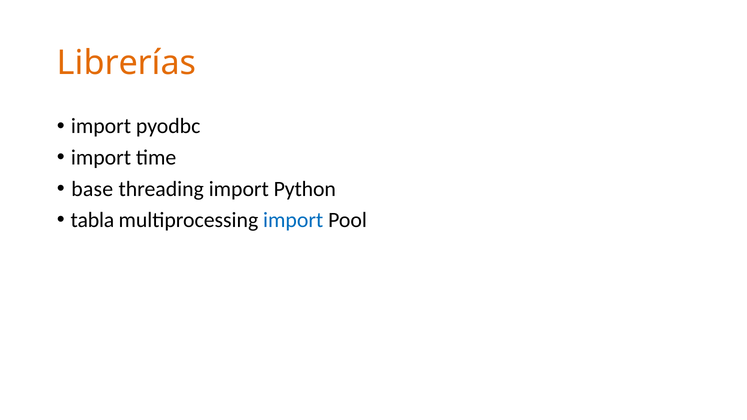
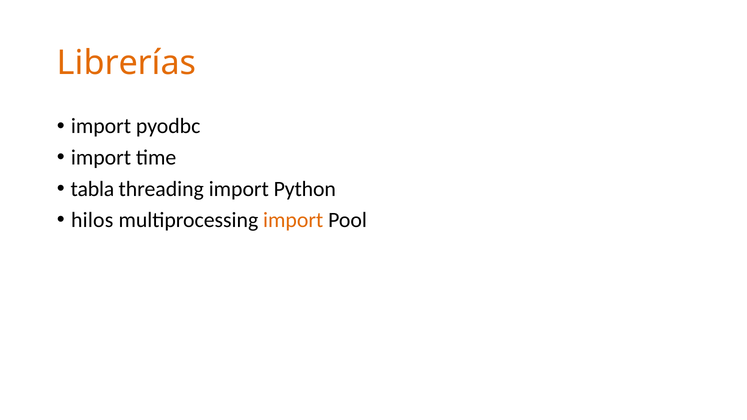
base: base -> tabla (92, 189)
tabla: tabla -> hilos (92, 220)
import colour: blue -> orange (293, 220)
